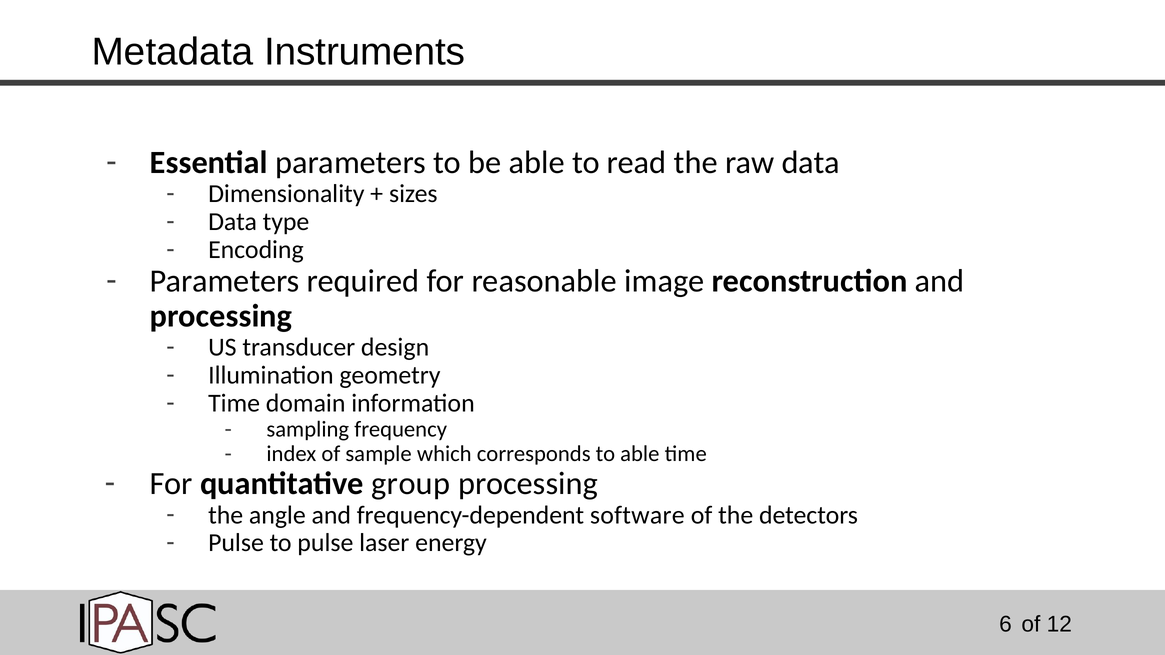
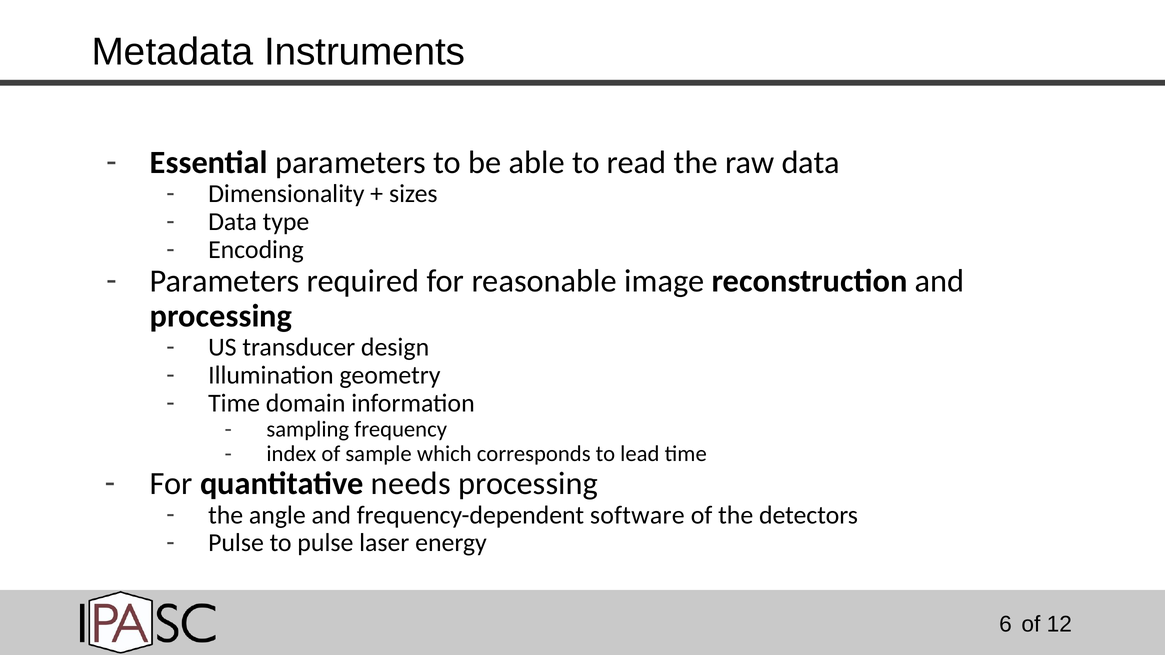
to able: able -> lead (640, 454)
group: group -> needs (411, 484)
